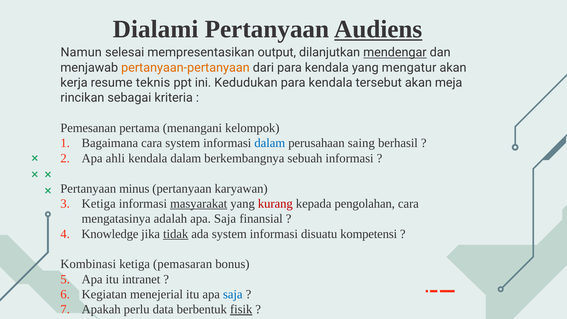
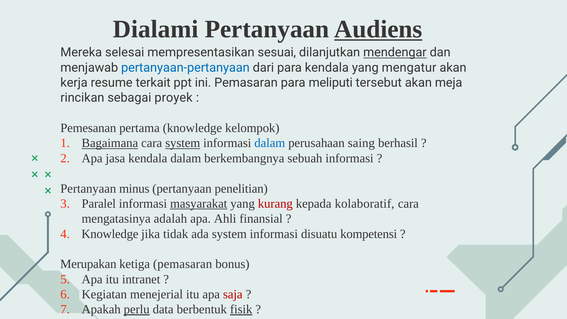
Namun: Namun -> Mereka (81, 52)
output: output -> sesuai (277, 52)
pertanyaan-pertanyaan colour: orange -> blue (185, 68)
teknis: teknis -> terkait (153, 83)
ini Kedudukan: Kedudukan -> Pemasaran (246, 83)
kendala: kendala -> meliputi (331, 83)
kriteria: kriteria -> proyek (174, 98)
pertama menangani: menangani -> knowledge (192, 128)
Bagaimana underline: none -> present (110, 143)
system underline: none -> present (183, 143)
ahli: ahli -> jasa (115, 158)
karyawan: karyawan -> penelitian (241, 188)
Ketiga: Ketiga -> Paralel (99, 204)
pengolahan: pengolahan -> kolaboratif (365, 204)
Saja: Saja -> Ahli (225, 219)
tidak underline: present -> none (176, 234)
Kombinasi: Kombinasi -> Merupakan (88, 264)
saja colour: blue -> red (233, 294)
perlu underline: none -> present (137, 309)
